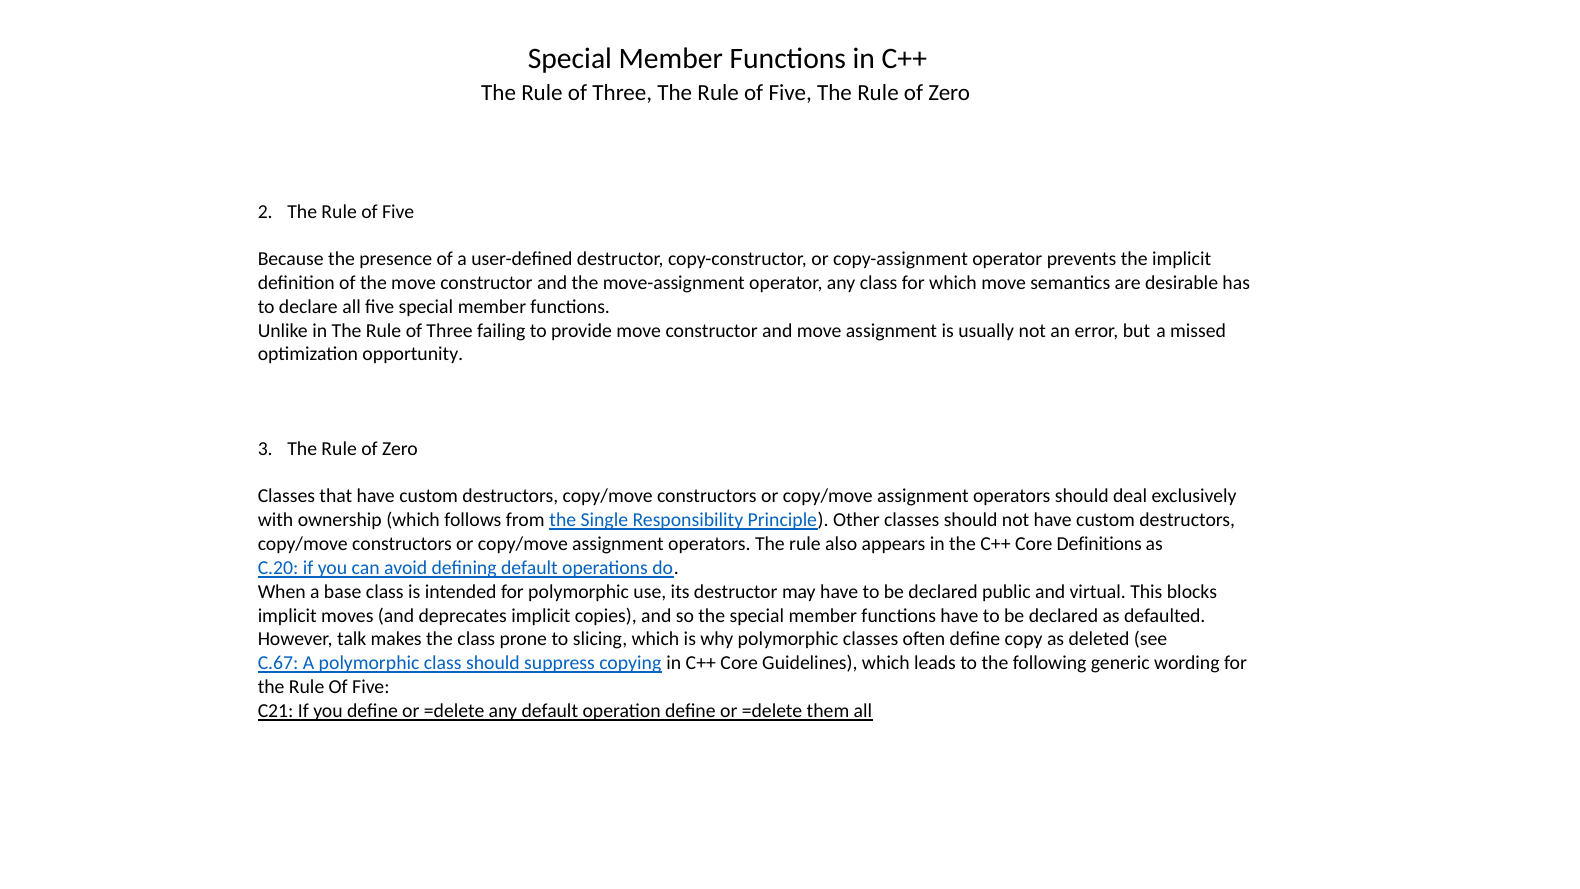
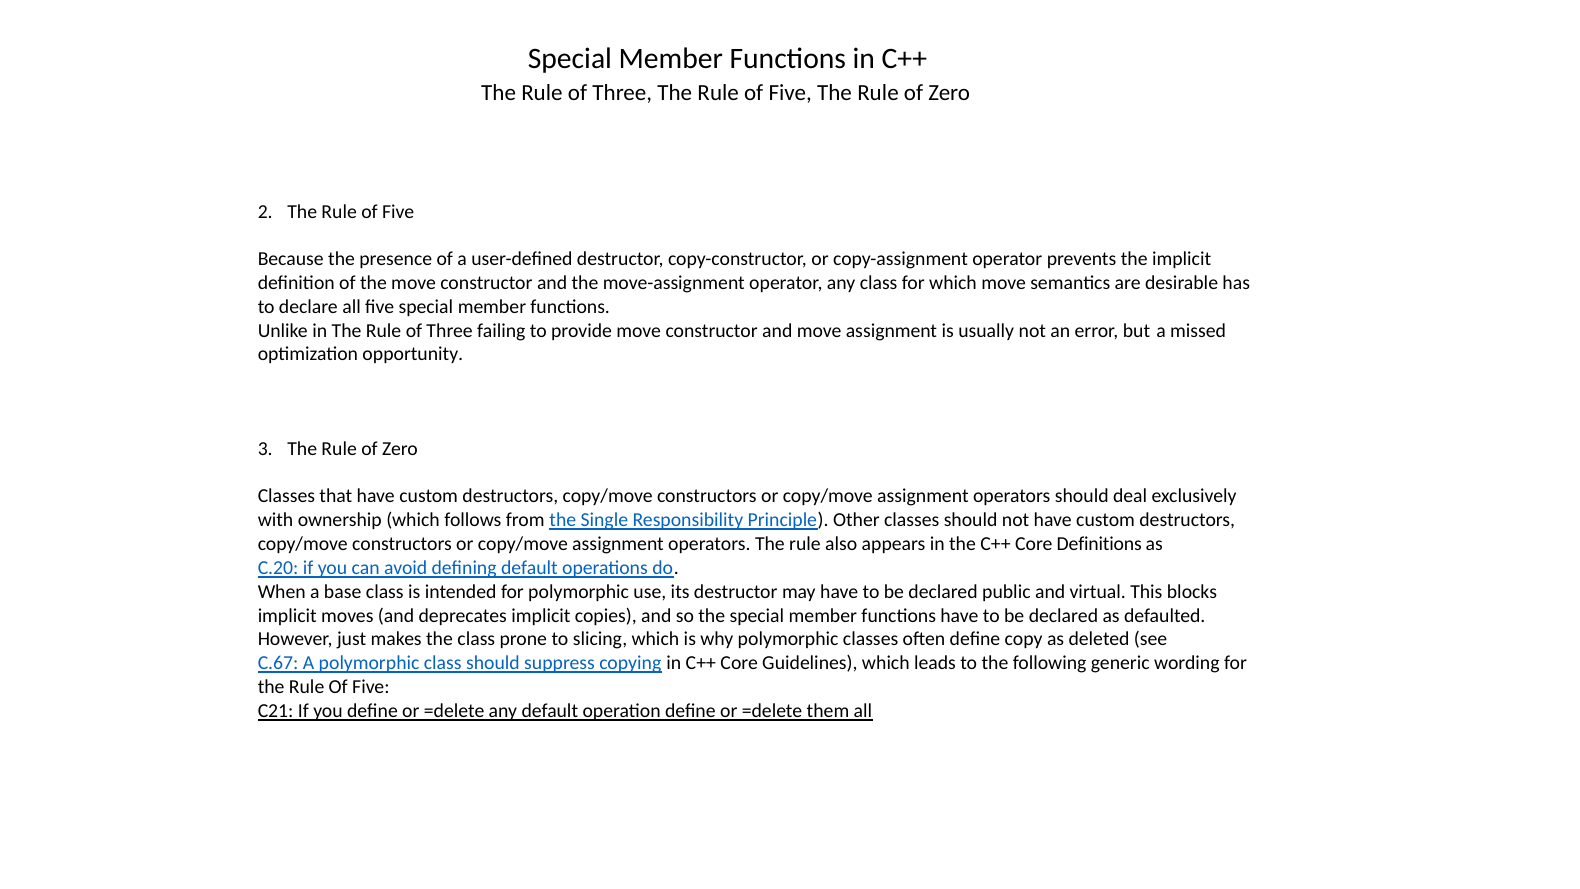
talk: talk -> just (352, 639)
